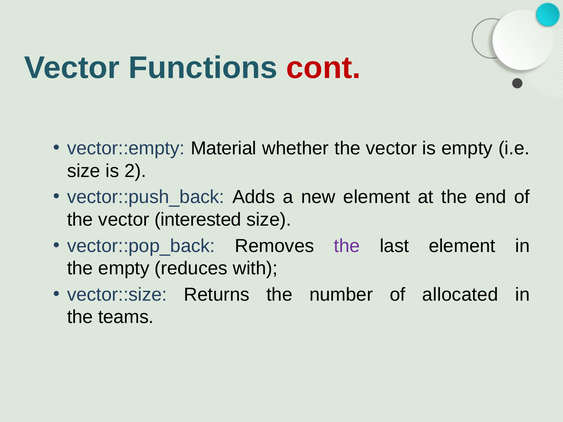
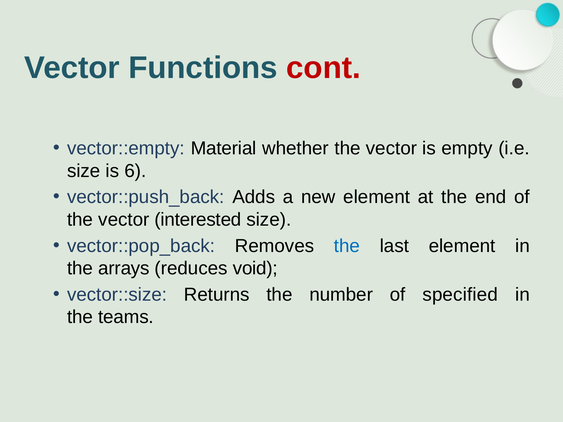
2: 2 -> 6 (135, 171)
the colour: purple -> blue (347, 246)
the empty: empty -> arrays (124, 269)
with: with -> void (255, 269)
allocated: allocated -> specified (460, 295)
